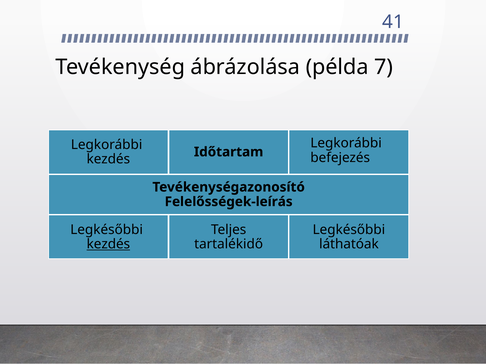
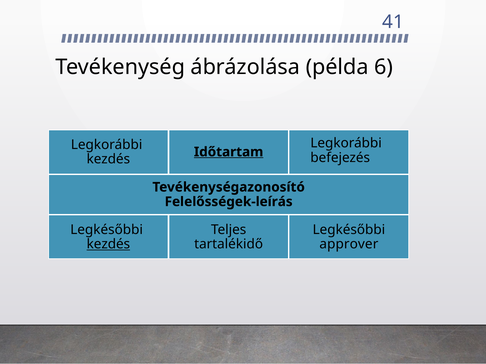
7: 7 -> 6 (384, 67)
Időtartam underline: none -> present (229, 152)
láthatóak: láthatóak -> approver (349, 244)
